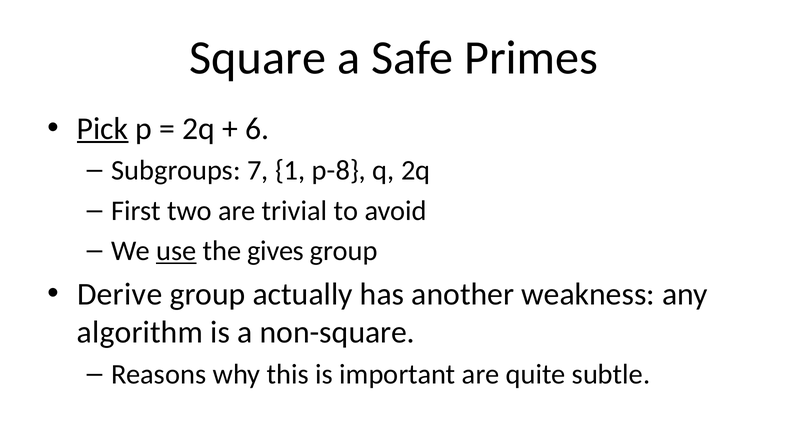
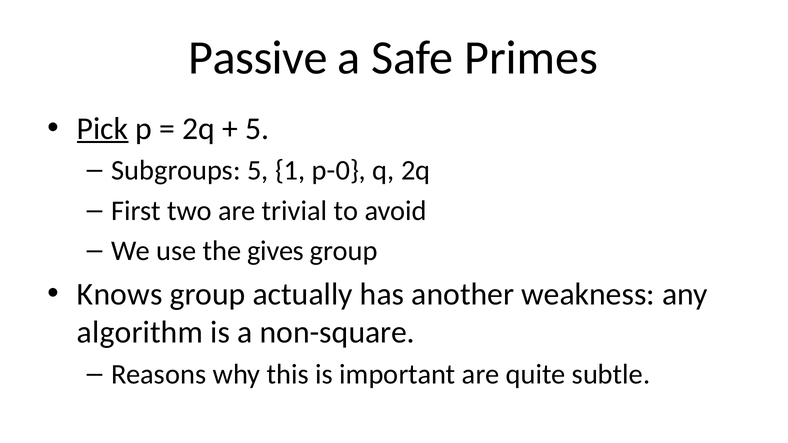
Square: Square -> Passive (258, 58)
6: 6 -> 5 (257, 129)
Subgroups 7: 7 -> 5 (258, 171)
p-8: p-8 -> p-0 (339, 171)
use underline: present -> none (176, 251)
Derive: Derive -> Knows (120, 295)
